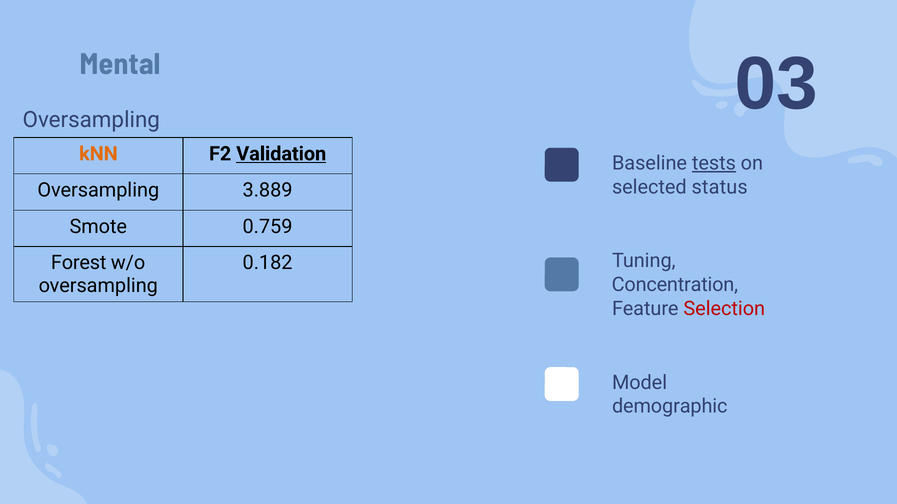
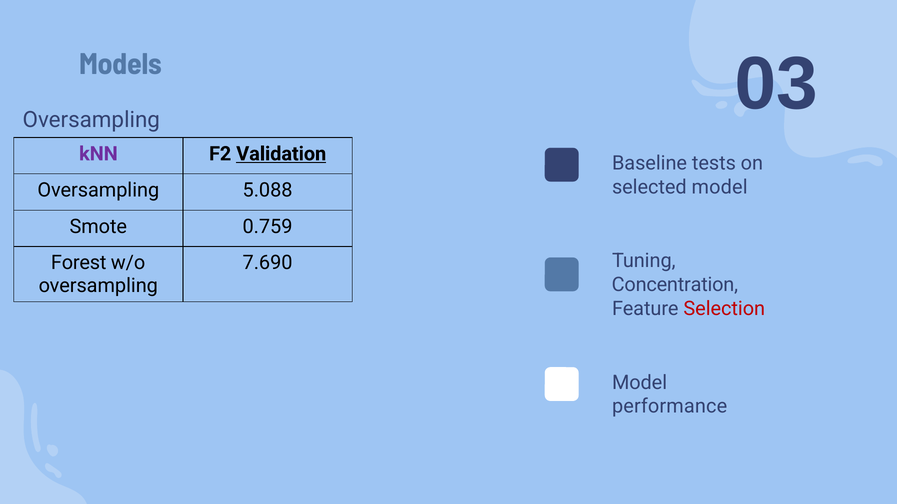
Mental: Mental -> Models (120, 64)
kNN colour: orange -> purple (98, 154)
tests underline: present -> none (714, 163)
selected status: status -> model (720, 187)
3.889: 3.889 -> 5.088 (268, 190)
0.182: 0.182 -> 7.690 (268, 263)
demographic: demographic -> performance (670, 407)
